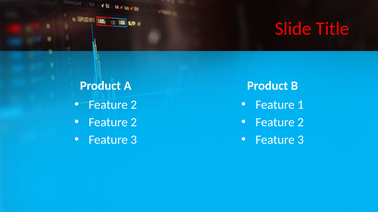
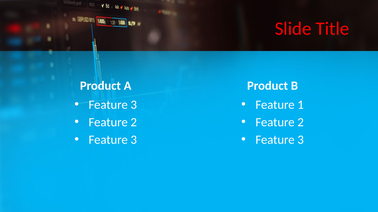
2: 2 -> 3 (134, 105)
